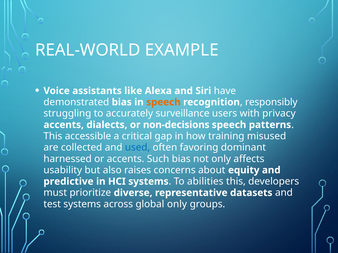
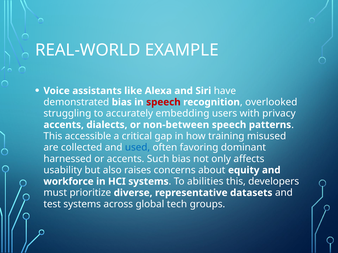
speech colour: orange -> red (163, 102)
responsibly: responsibly -> overlooked (271, 102)
surveillance: surveillance -> embedding (182, 114)
non-decisions: non-decisions -> non-between (176, 125)
predictive: predictive -> workforce (69, 182)
global only: only -> tech (177, 204)
